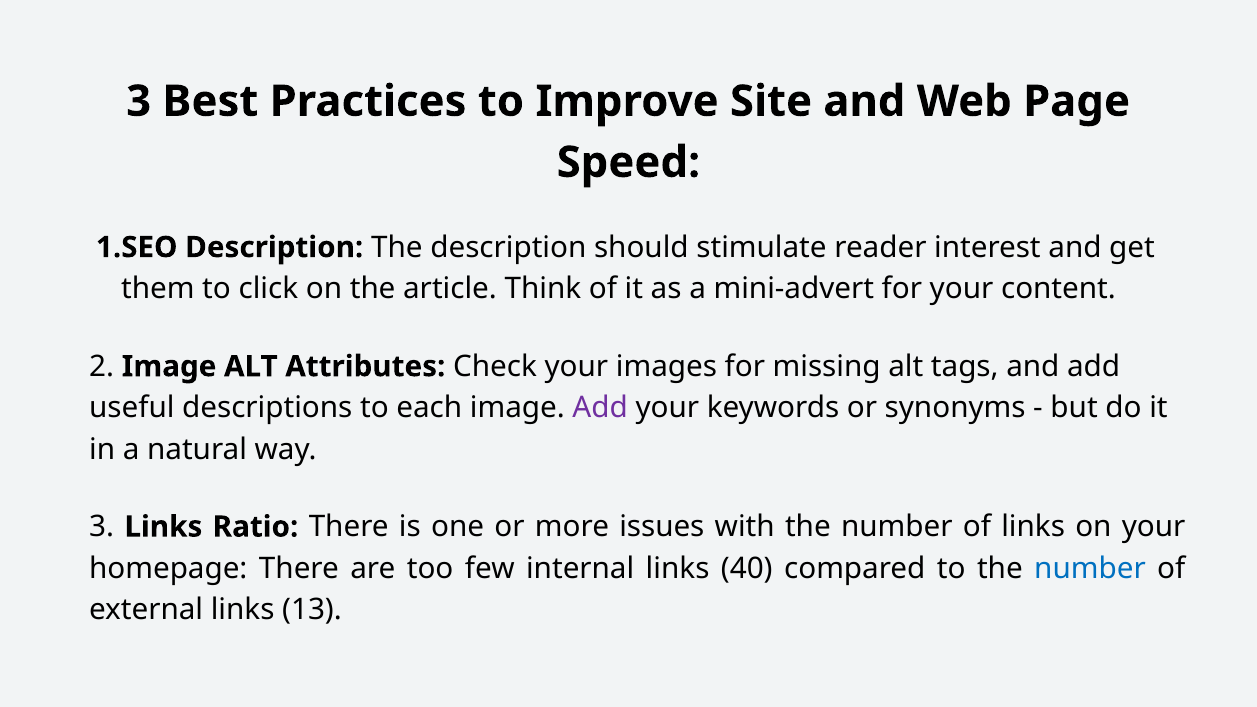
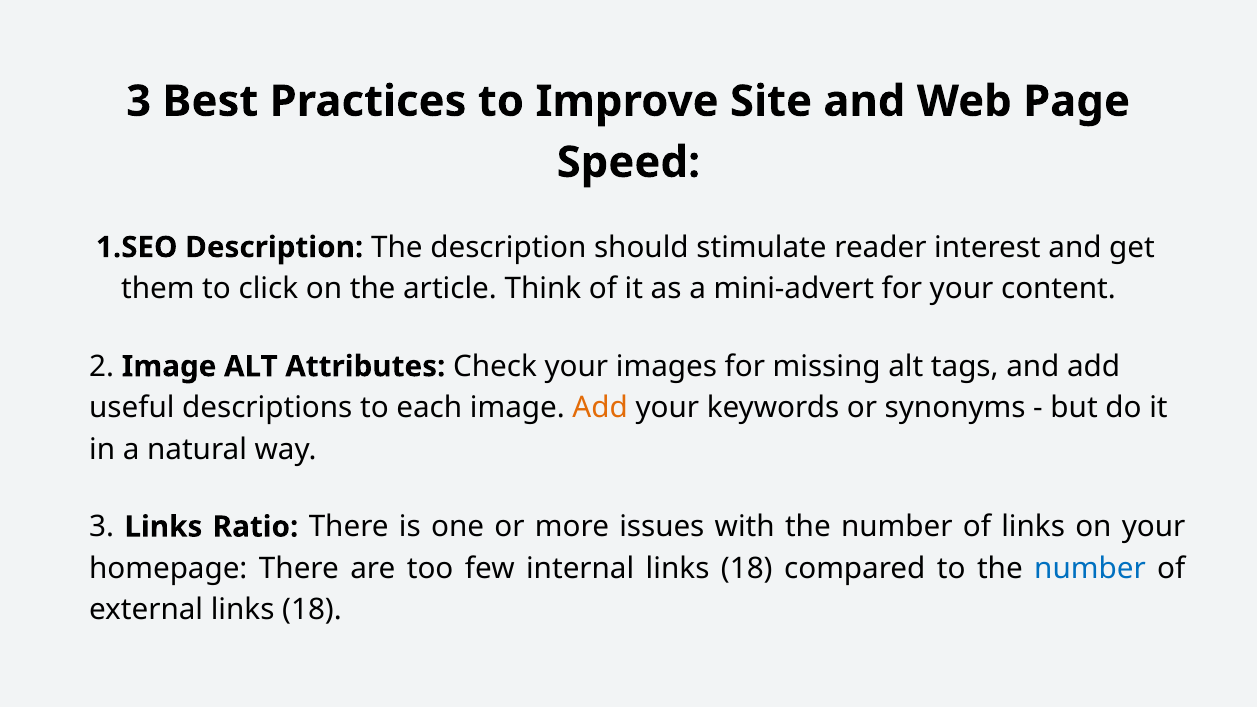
Add colour: purple -> orange (600, 408)
internal links 40: 40 -> 18 (747, 568)
external links 13: 13 -> 18 (312, 610)
